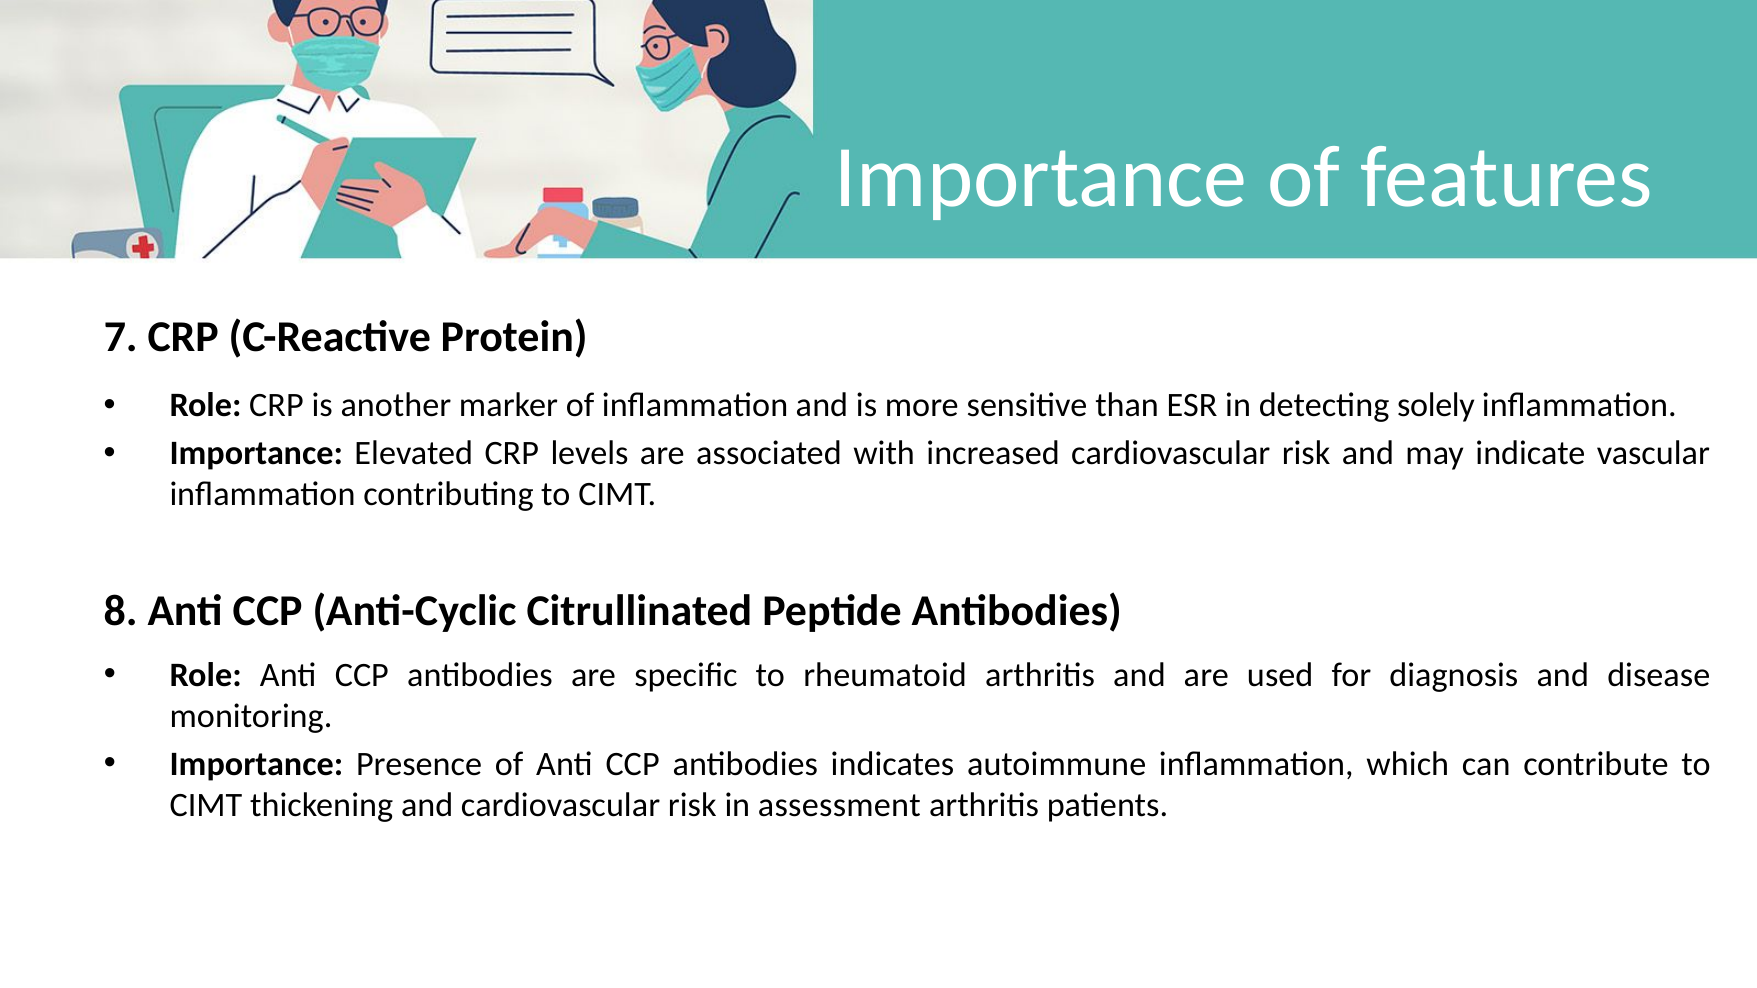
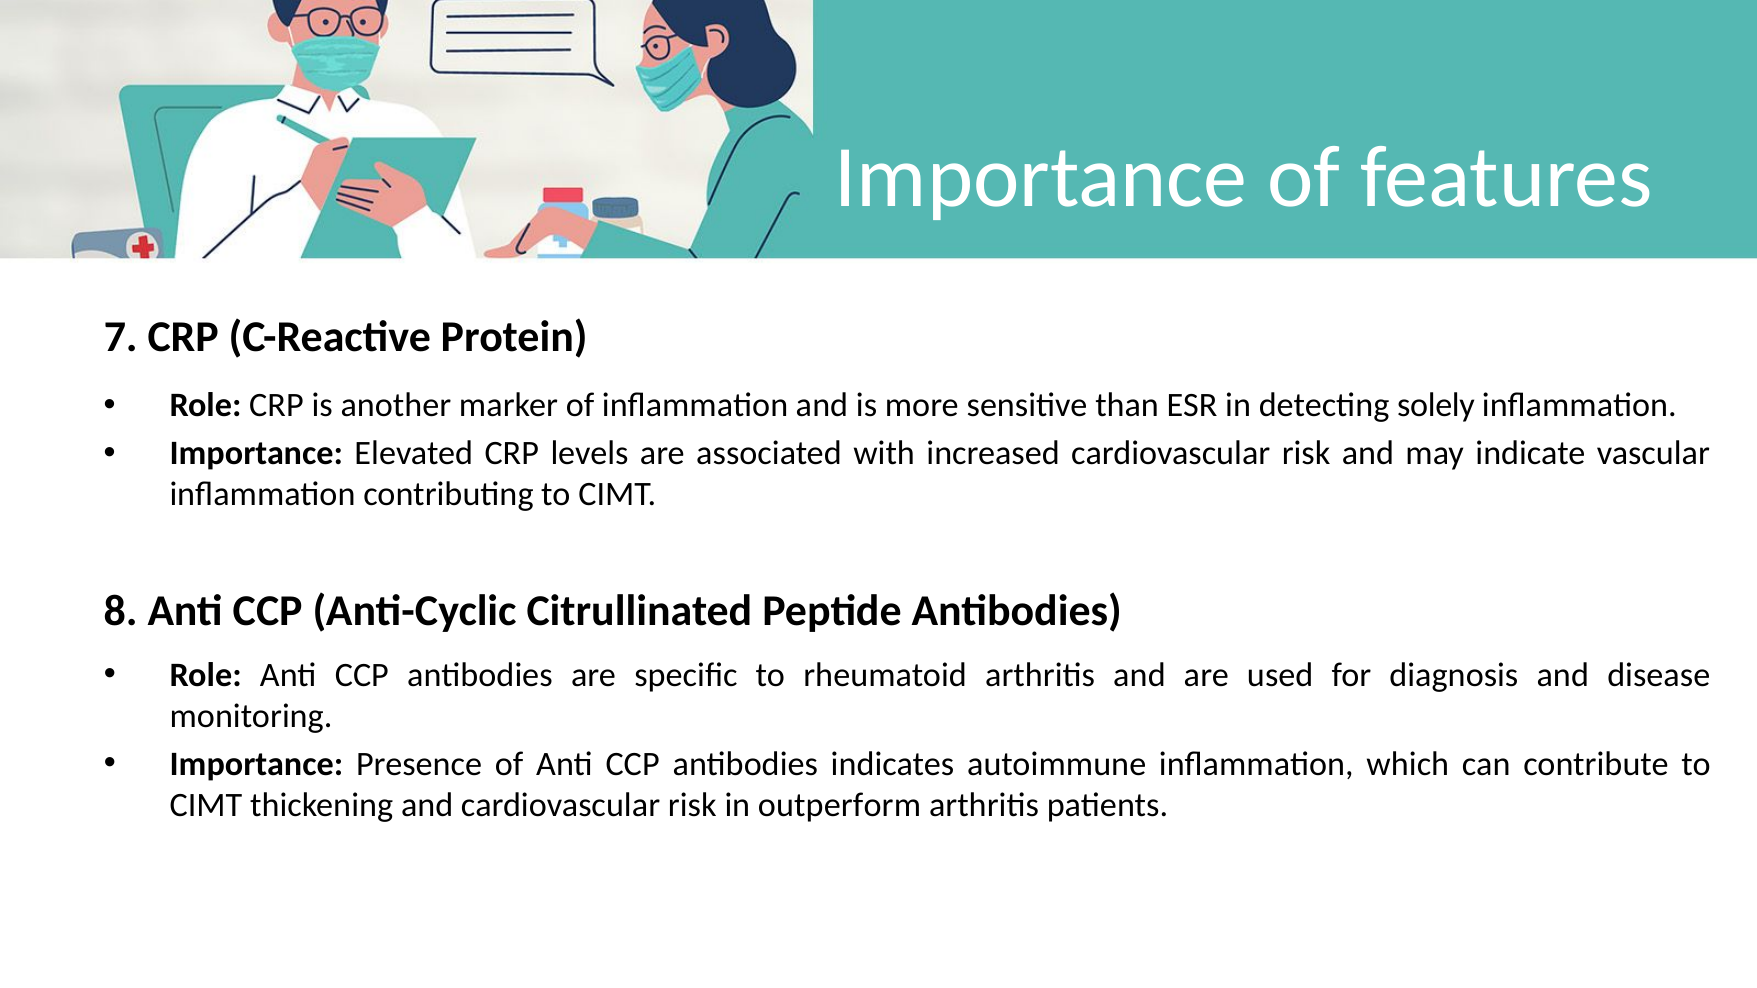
assessment: assessment -> outperform (839, 806)
